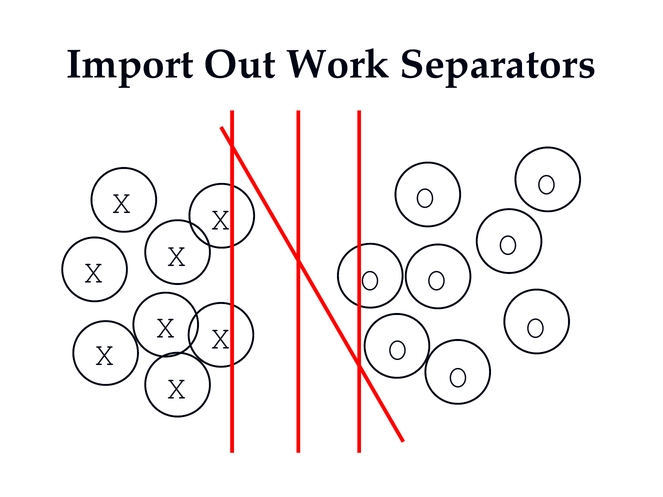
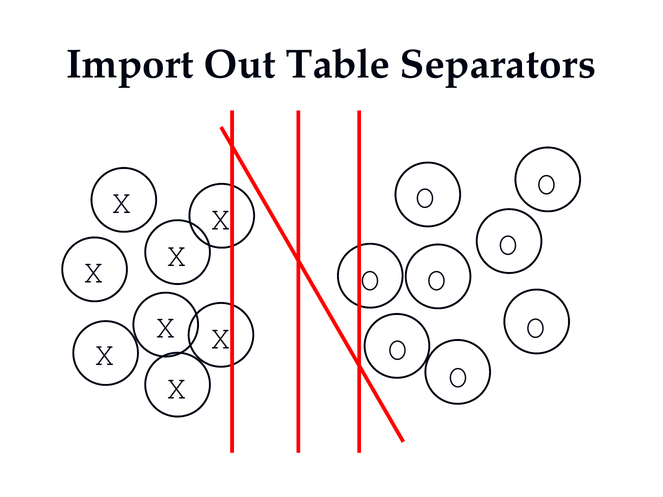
Work: Work -> Table (338, 64)
